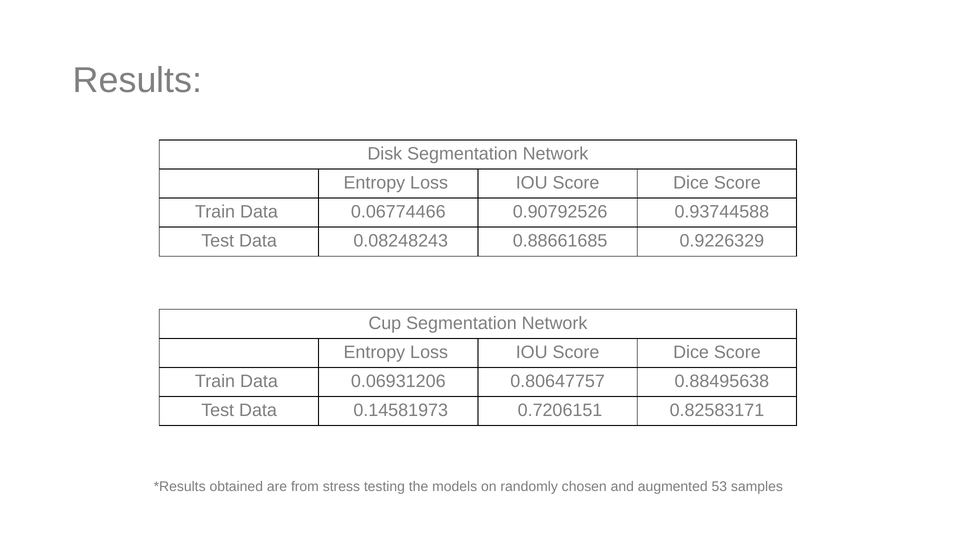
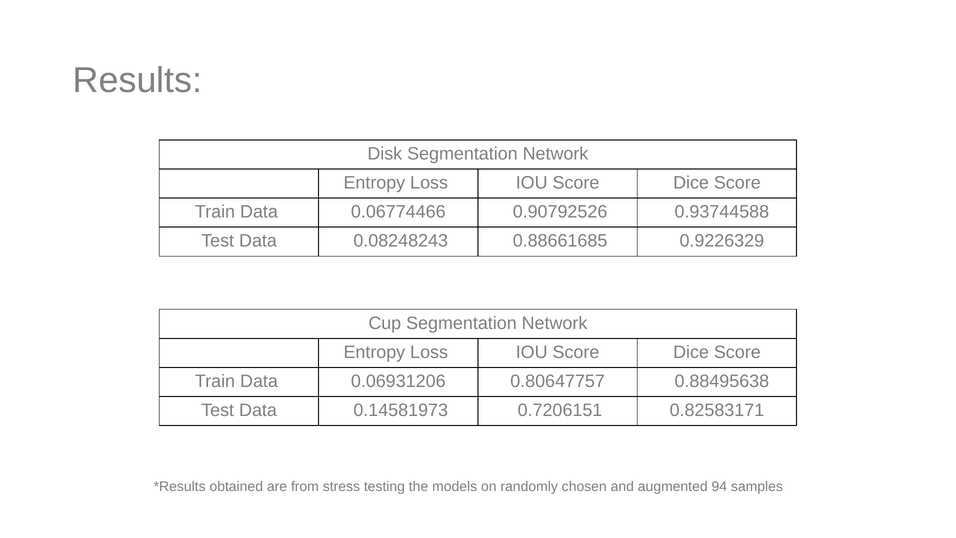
53: 53 -> 94 (719, 486)
